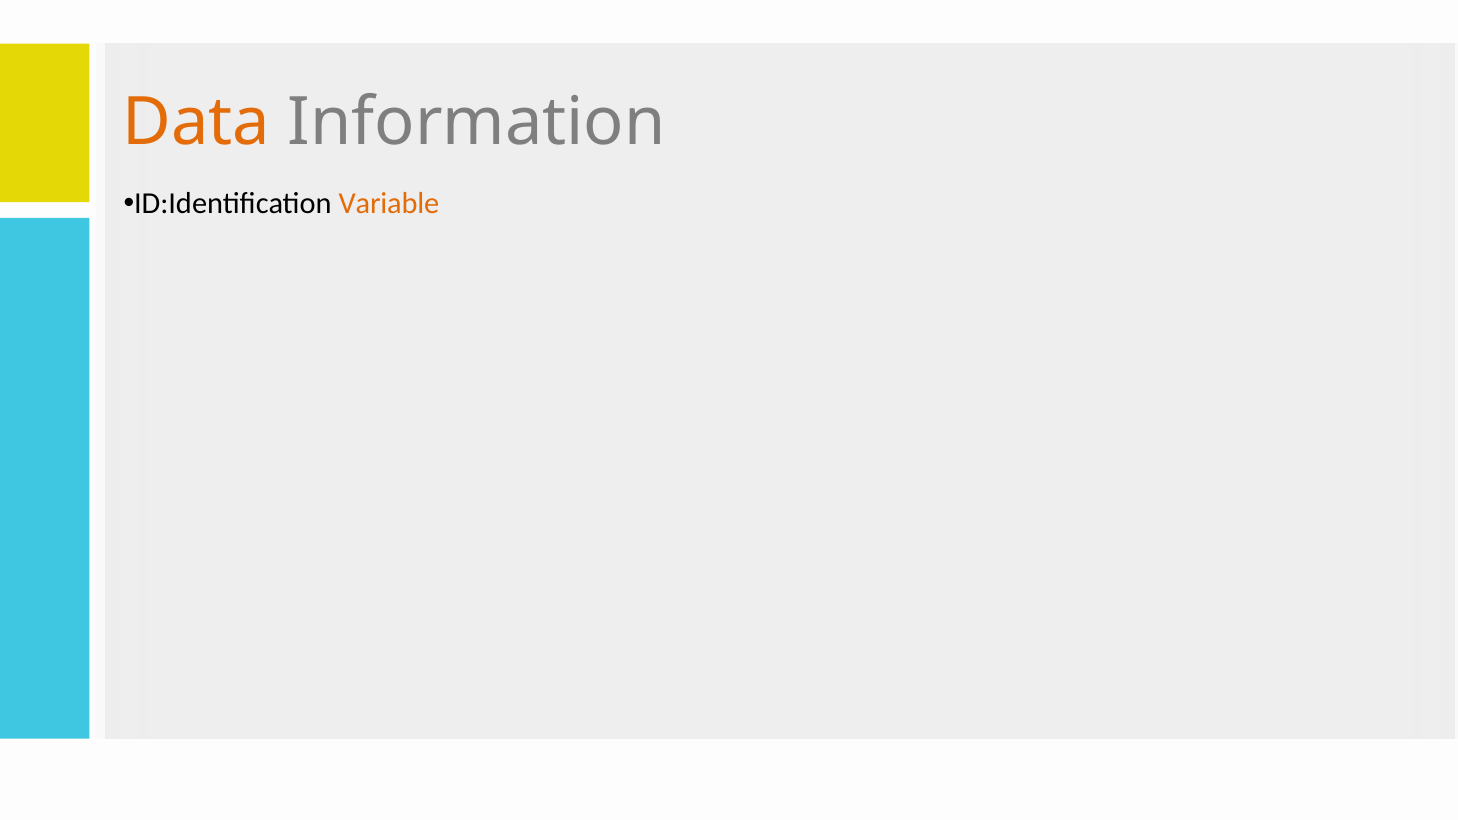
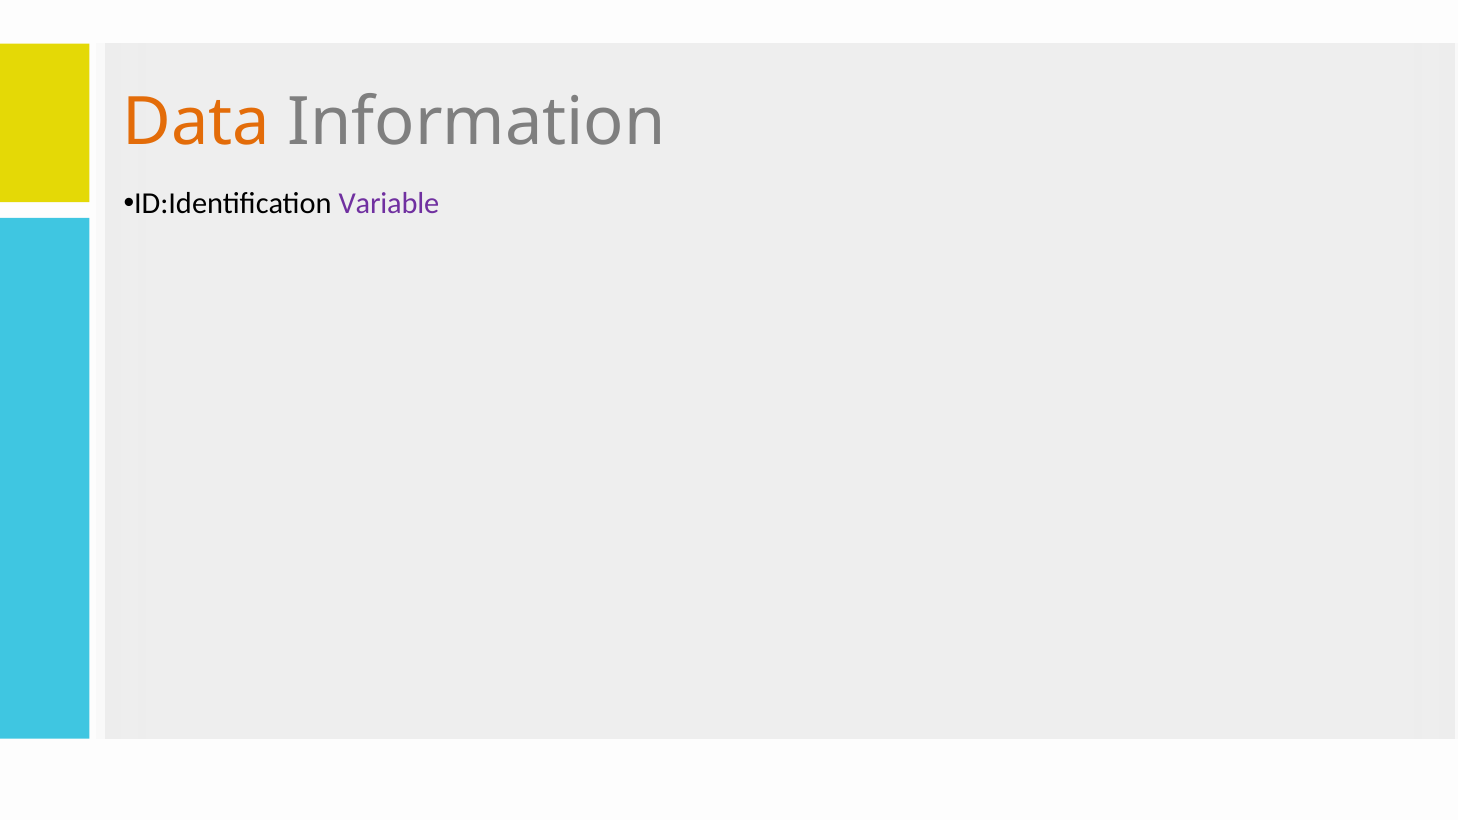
Variable colour: orange -> purple (389, 204)
